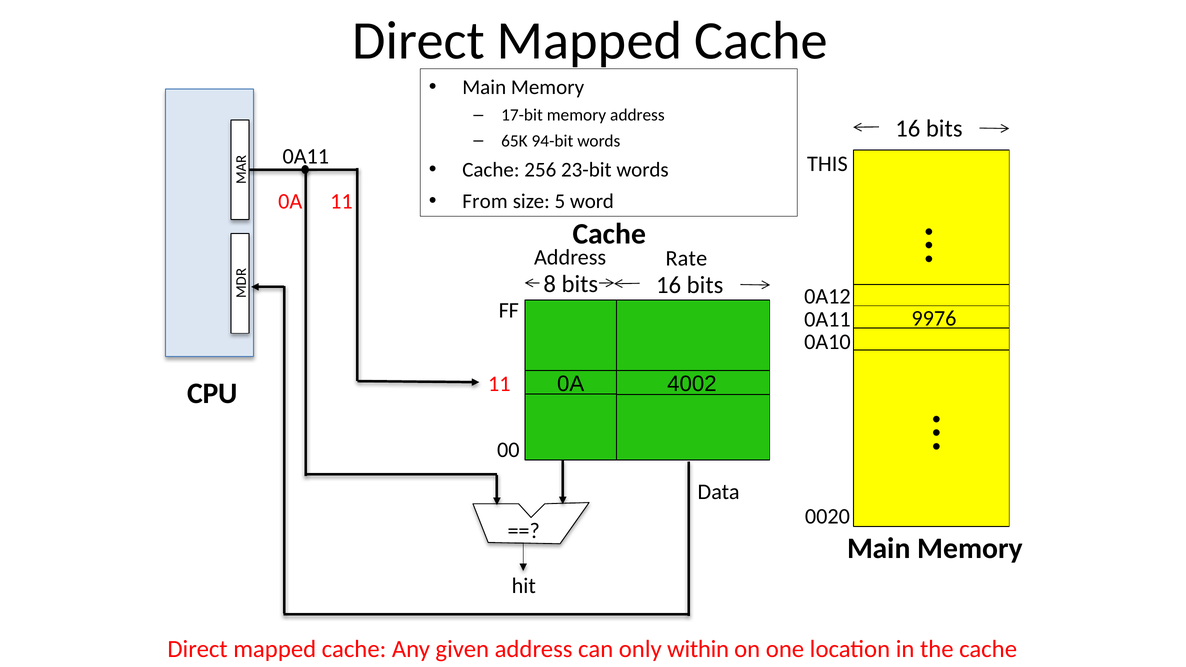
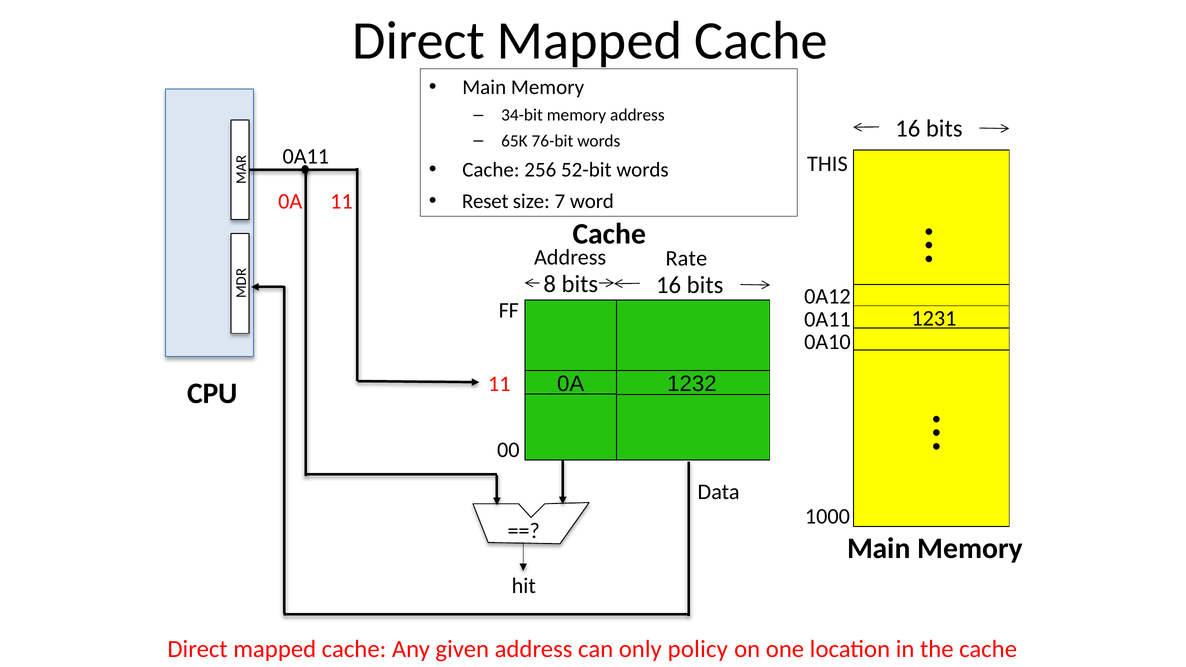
17-bit: 17-bit -> 34-bit (522, 115)
94-bit: 94-bit -> 76-bit (552, 141)
23-bit: 23-bit -> 52-bit (586, 170)
From: From -> Reset (485, 201)
5: 5 -> 7 (560, 201)
9976: 9976 -> 1231 (934, 318)
4002: 4002 -> 1232 (692, 384)
0020: 0020 -> 1000 (827, 517)
within: within -> policy (698, 649)
